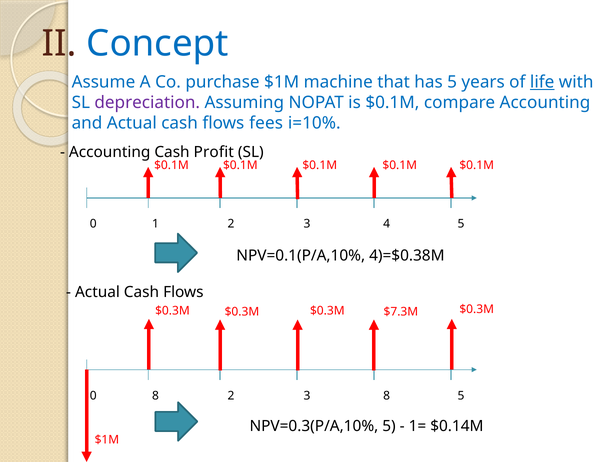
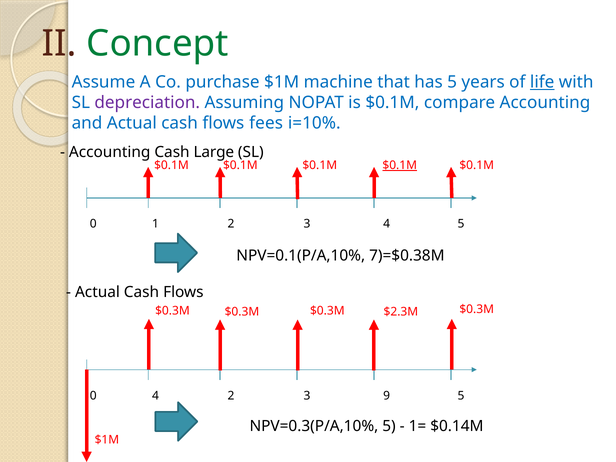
Concept colour: blue -> green (158, 44)
Profit: Profit -> Large (214, 152)
$0.1M underline: none -> present (400, 165)
4)=$0.38M: 4)=$0.38M -> 7)=$0.38M (407, 255)
$7.3M: $7.3M -> $2.3M (401, 312)
0 8: 8 -> 4 (155, 396)
2 8: 8 -> 9 (387, 396)
